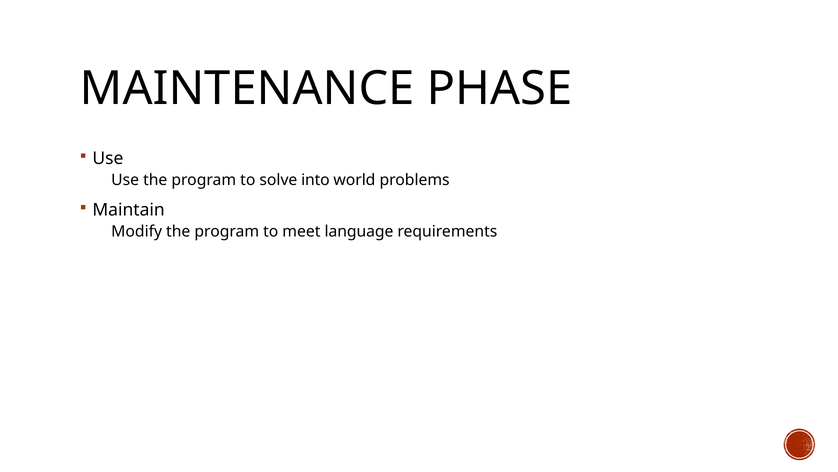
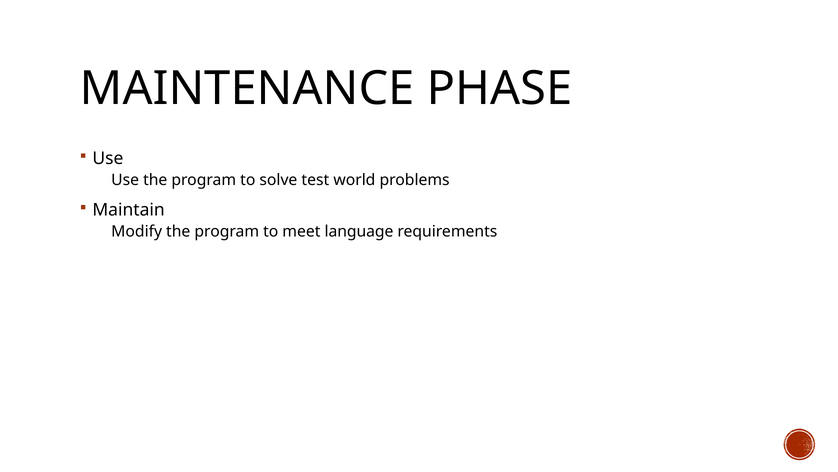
into: into -> test (315, 180)
